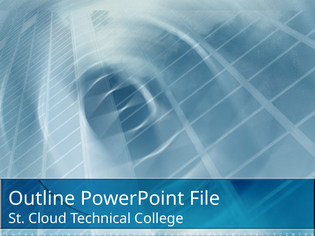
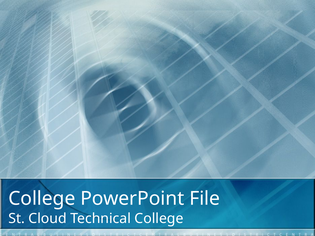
Outline: Outline -> College (42, 199)
